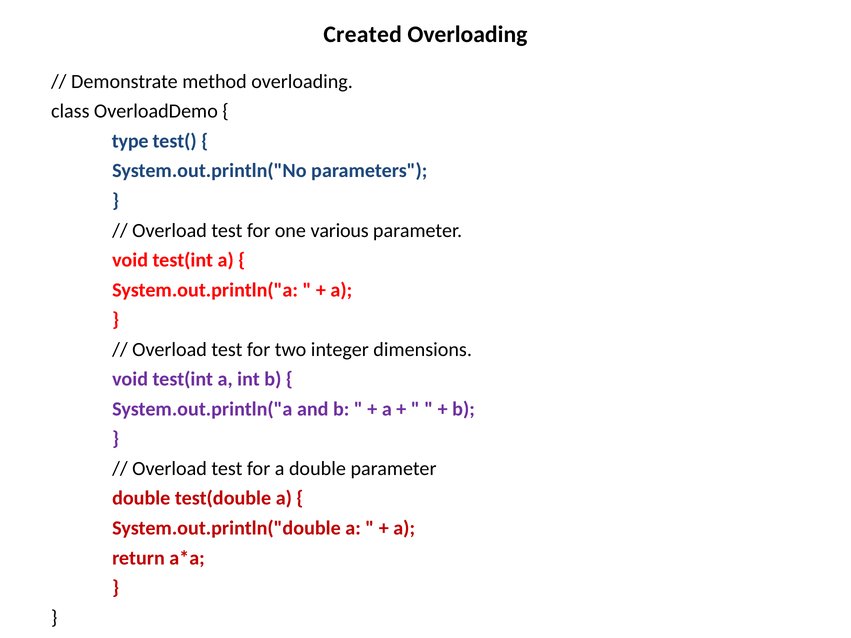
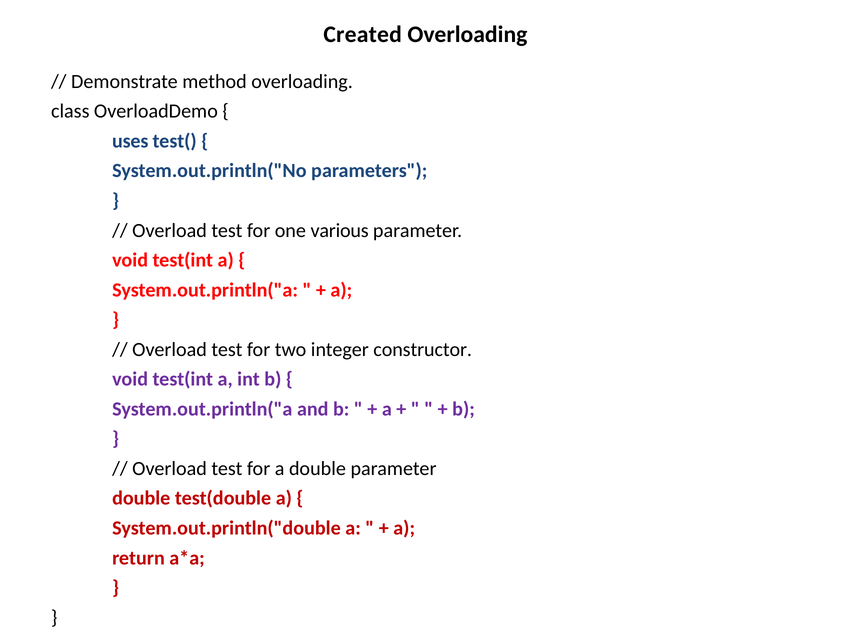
type: type -> uses (130, 141)
dimensions: dimensions -> constructor (423, 350)
